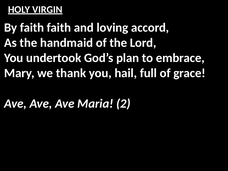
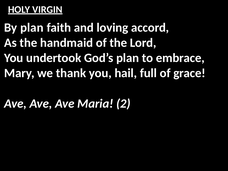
By faith: faith -> plan (32, 28)
